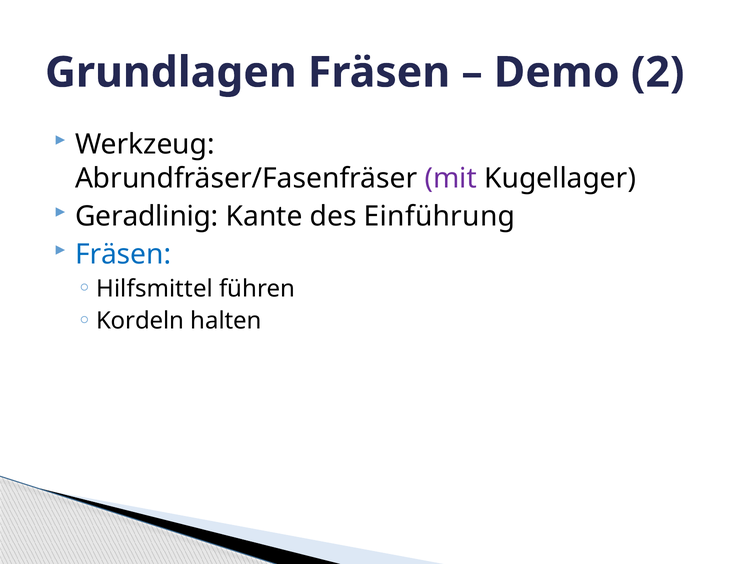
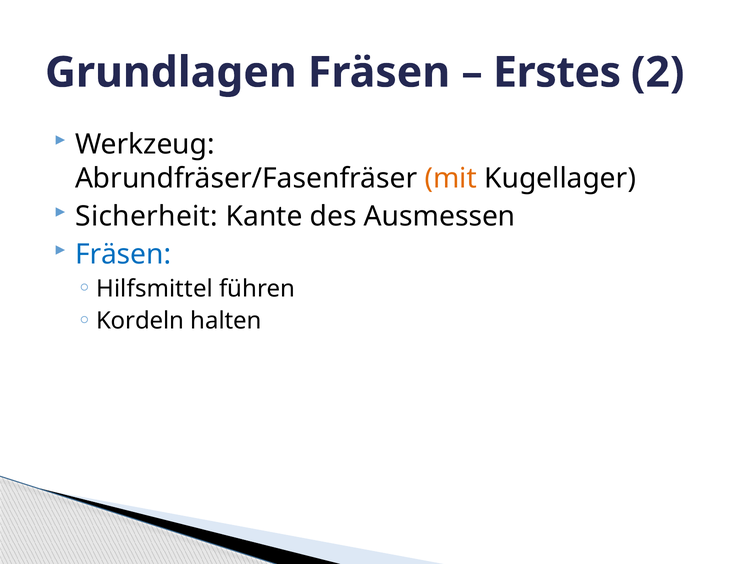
Demo: Demo -> Erstes (557, 73)
mit colour: purple -> orange (451, 178)
Geradlinig: Geradlinig -> Sicherheit (147, 216)
Einführung: Einführung -> Ausmessen (440, 216)
